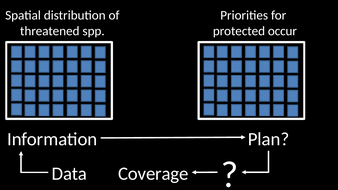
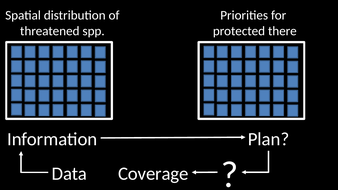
occur: occur -> there (282, 31)
